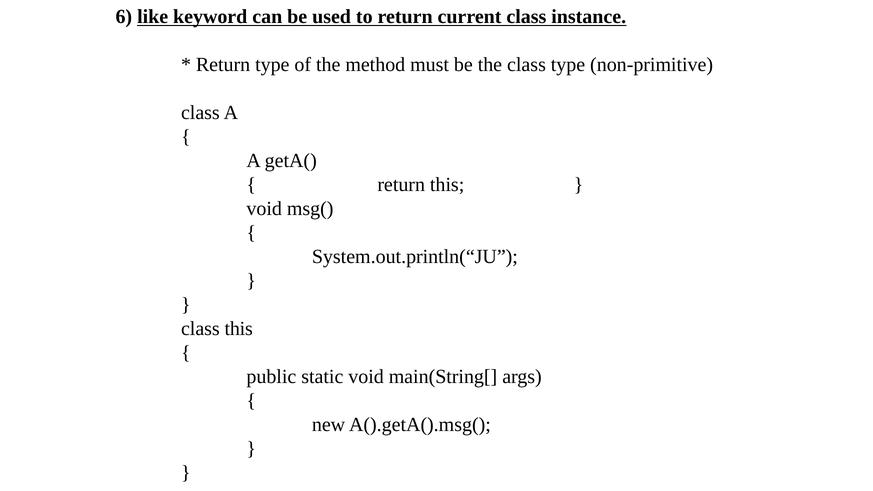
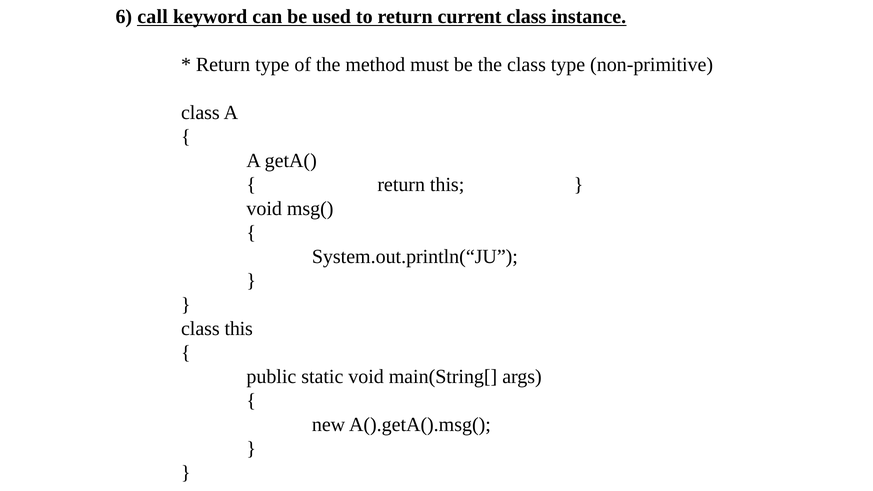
like: like -> call (153, 17)
